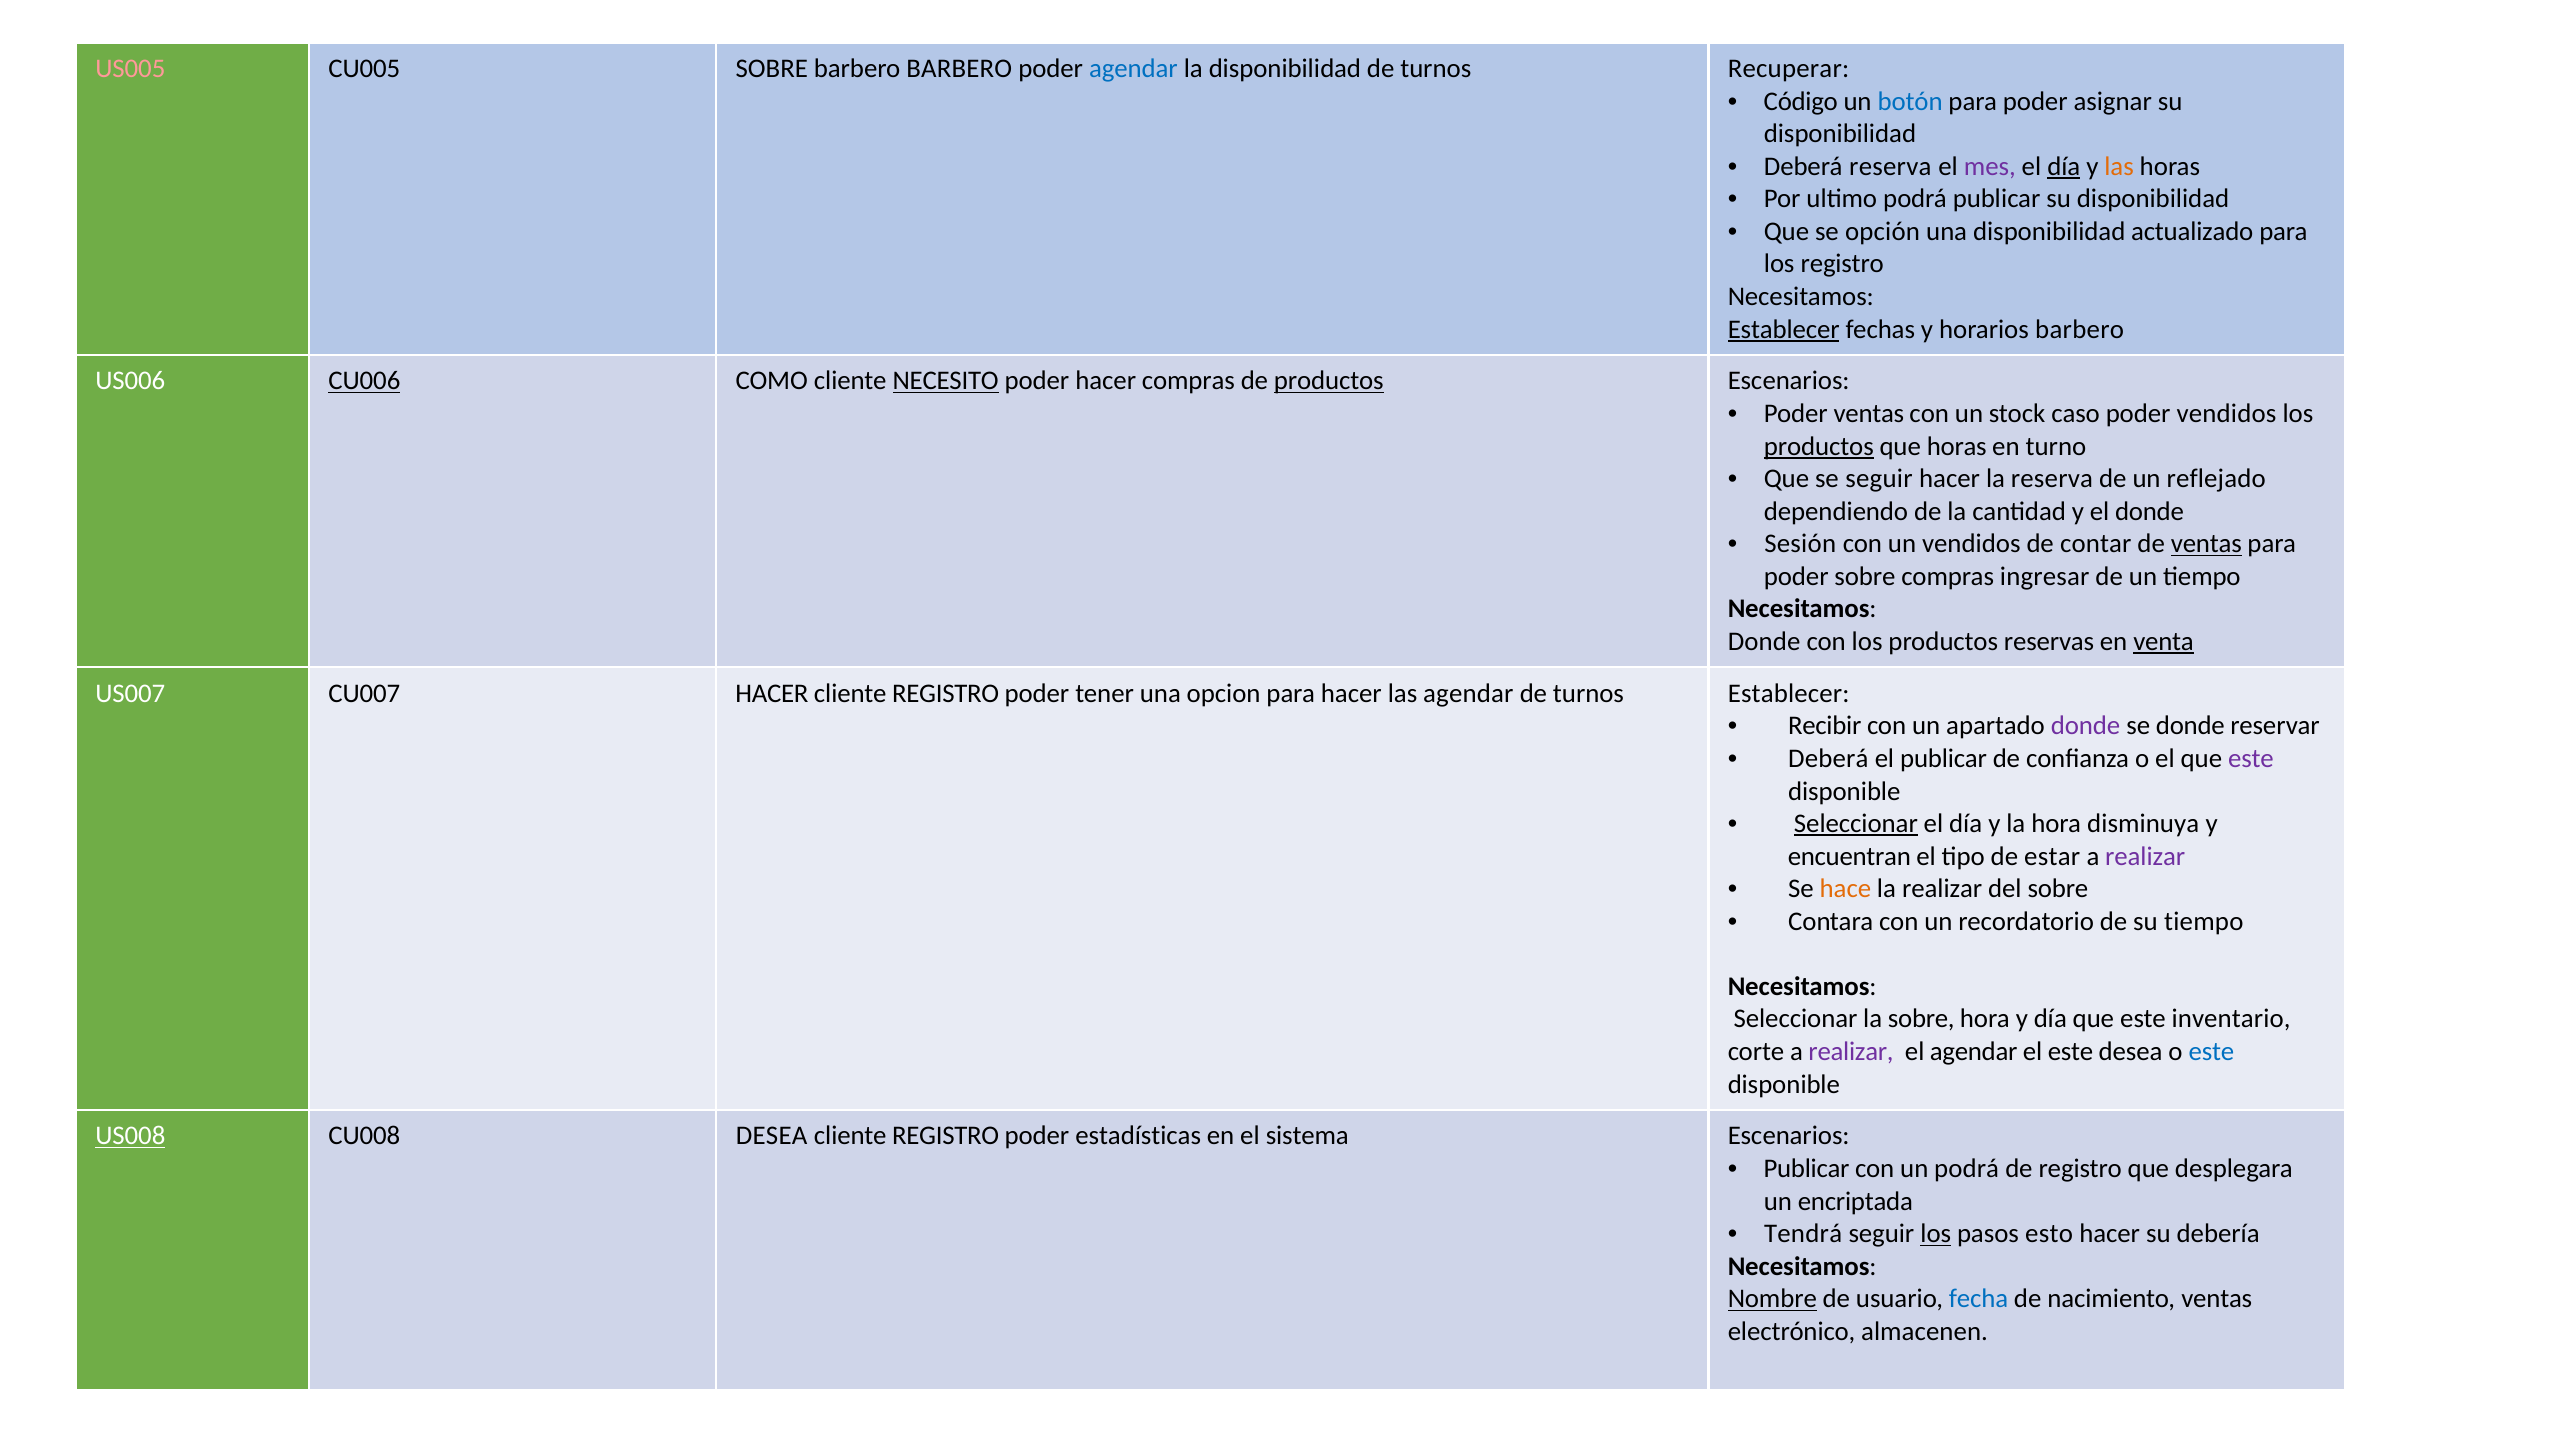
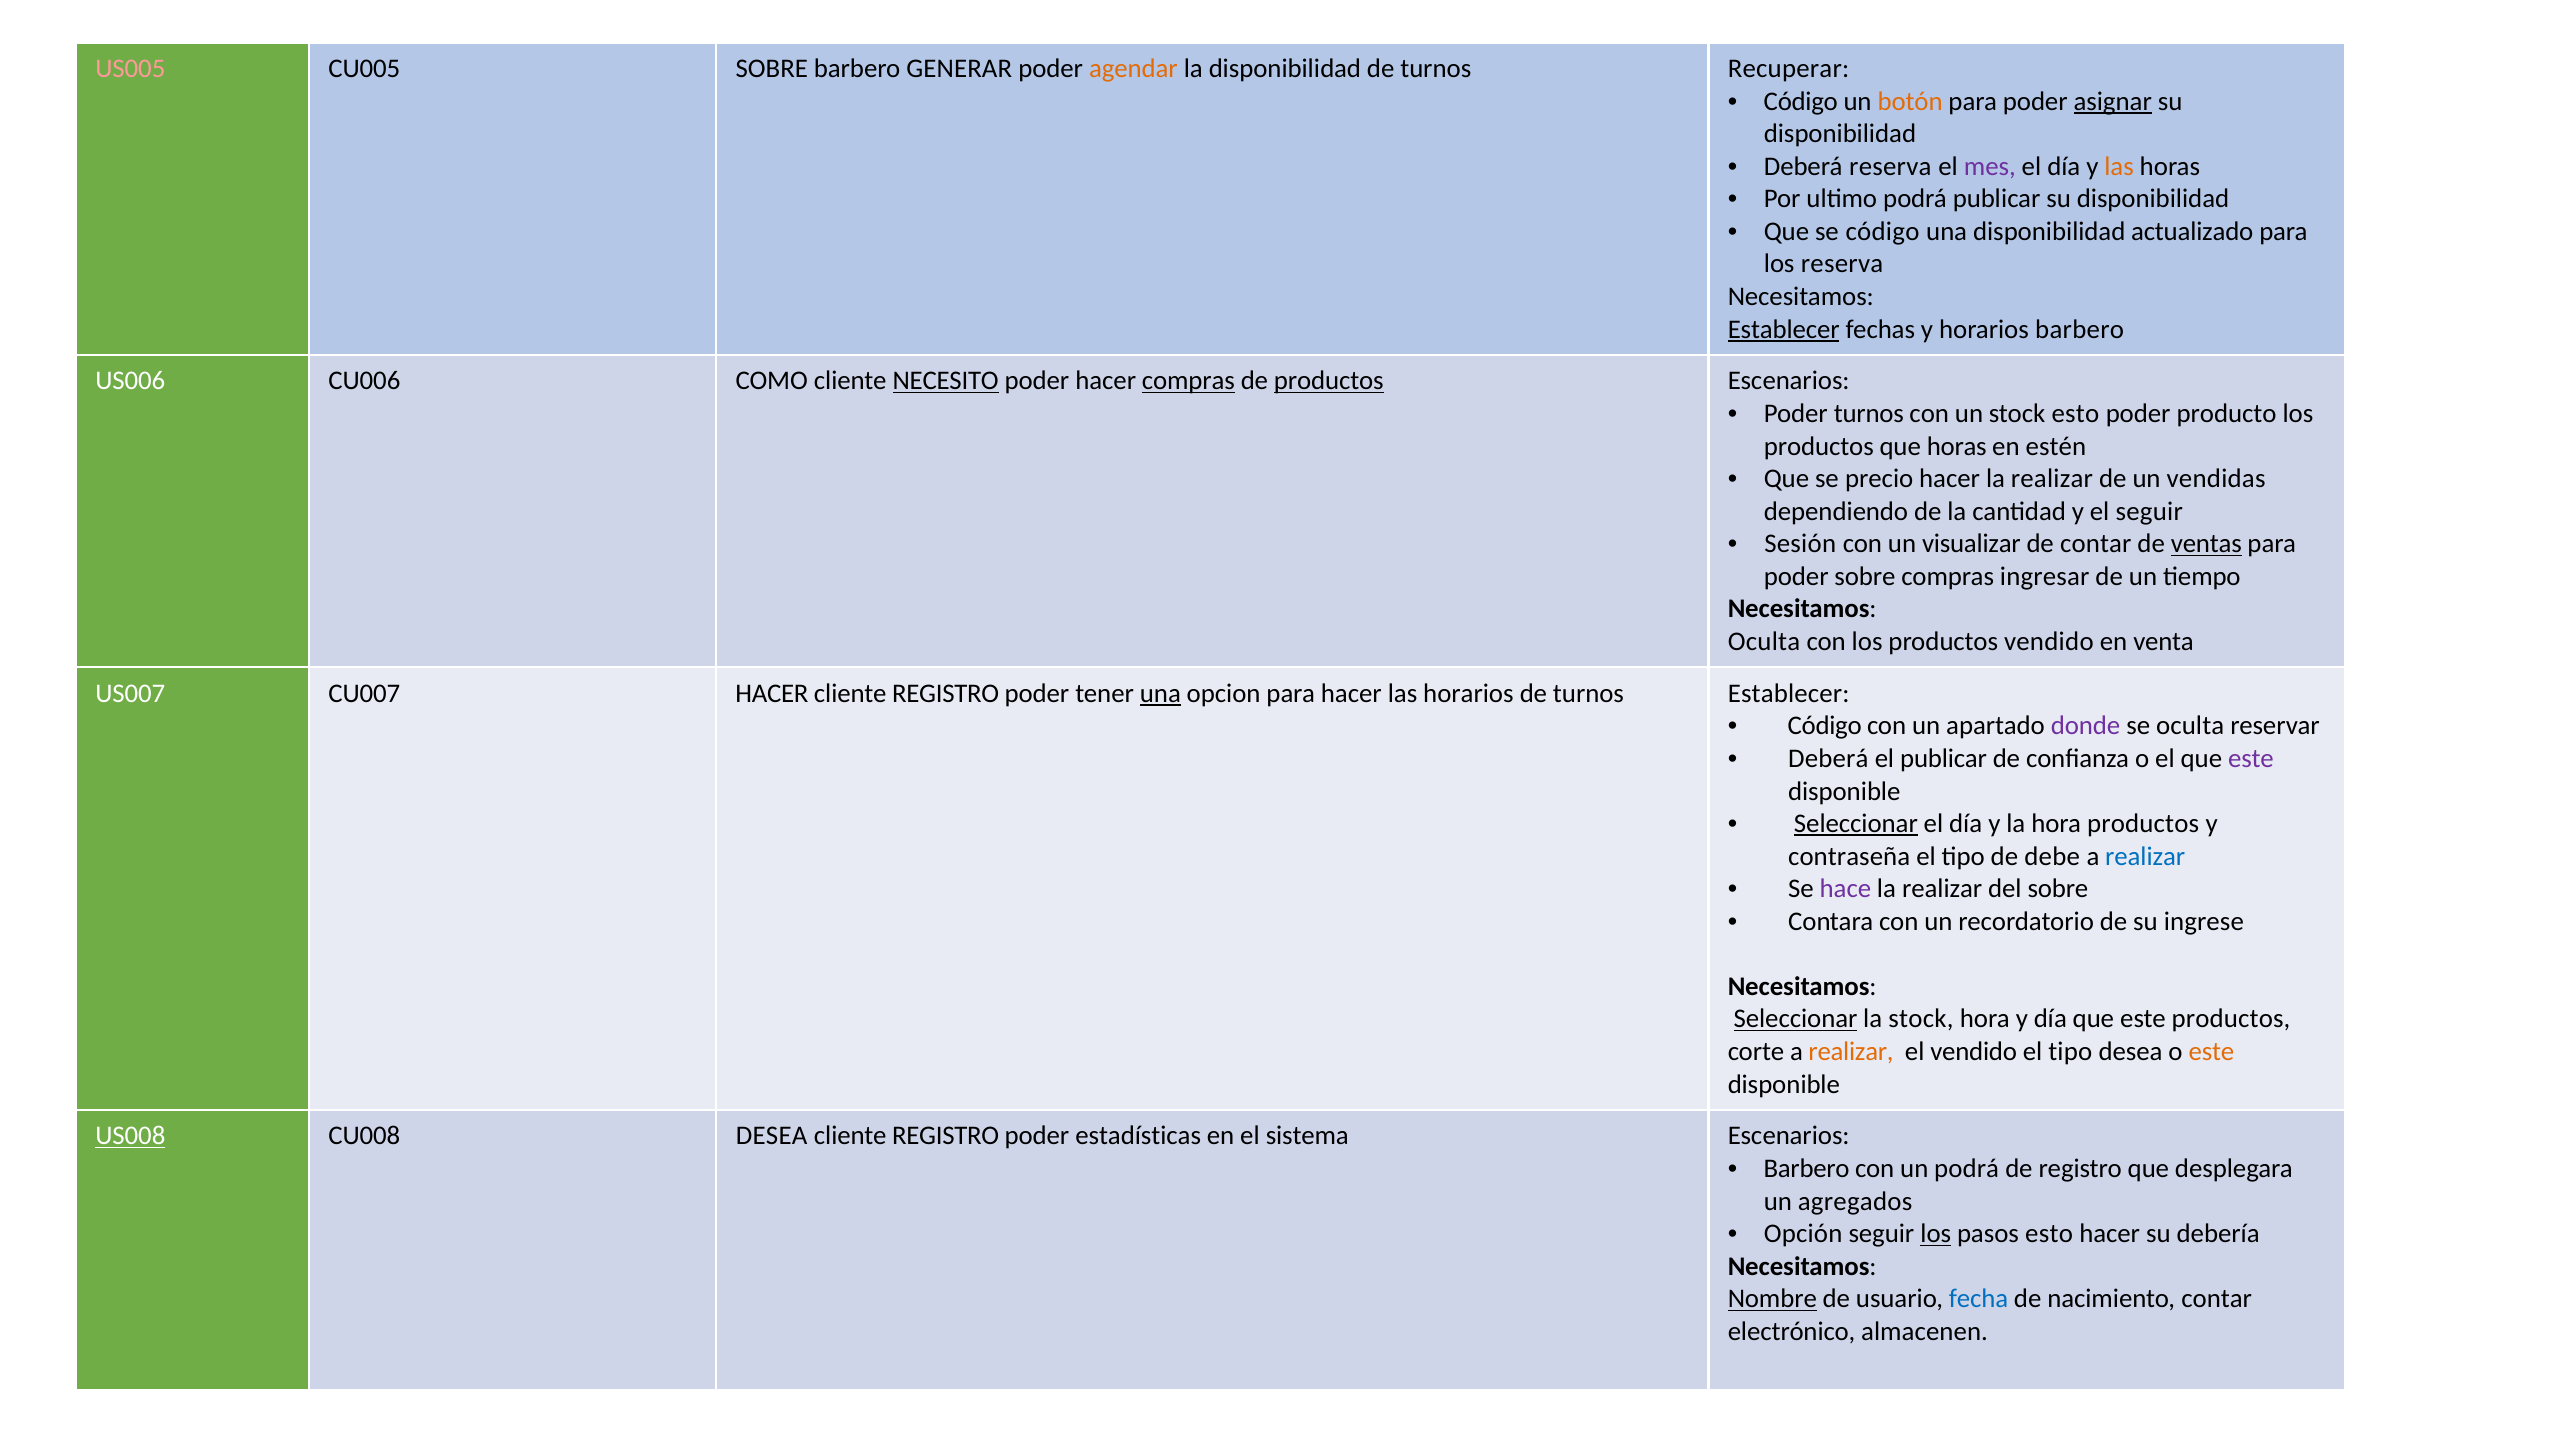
barbero BARBERO: BARBERO -> GENERAR (959, 69)
agendar colour: blue -> orange (1133, 69)
botón colour: blue -> orange (1910, 101)
asignar underline: none -> present (2113, 101)
día underline: present -> none (2064, 166)
se opción: opción -> código (1883, 231)
los registro: registro -> reserva (1842, 264)
CU006 underline: present -> none (364, 381)
compras underline: none -> present (1188, 381)
Poder ventas: ventas -> turnos (1869, 414)
stock caso: caso -> esto (2075, 414)
poder vendidos: vendidos -> producto (2227, 414)
productos underline: present -> none (1819, 446)
turno: turno -> estén (2056, 446)
se seguir: seguir -> precio (1879, 479)
hacer la reserva: reserva -> realizar (2052, 479)
reflejado: reflejado -> vendidas (2216, 479)
el donde: donde -> seguir (2149, 511)
un vendidos: vendidos -> visualizar (1971, 544)
Donde: Donde -> Oculta (1764, 642)
productos reservas: reservas -> vendido (2049, 642)
venta underline: present -> none (2164, 642)
una underline: none -> present (1160, 693)
las agendar: agendar -> horarios (1468, 693)
Recibir: Recibir -> Código (1825, 726)
se donde: donde -> oculta (2190, 726)
hora disminuya: disminuya -> productos (2143, 824)
encuentran: encuentran -> contraseña (1849, 856)
estar: estar -> debe (2052, 856)
realizar colour: purple -> blue (2145, 856)
hace colour: orange -> purple (1845, 889)
su tiempo: tiempo -> ingrese (2204, 921)
Seleccionar underline: none -> present (1796, 1019)
la sobre: sobre -> stock (1921, 1019)
este inventario: inventario -> productos (2231, 1019)
realizar colour: purple -> orange (1851, 1052)
el agendar: agendar -> vendido (1974, 1052)
este: este -> tipo (2070, 1052)
este colour: blue -> orange (2211, 1052)
Publicar: Publicar -> Barbero (1807, 1169)
encriptada: encriptada -> agregados (1855, 1201)
Tendrá: Tendrá -> Opción (1803, 1234)
nacimiento ventas: ventas -> contar (2217, 1299)
